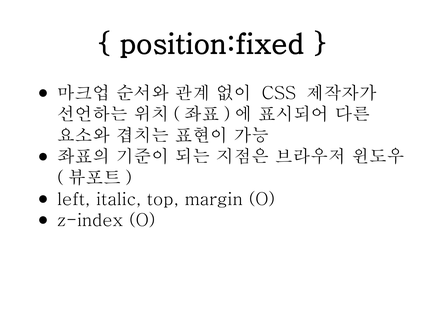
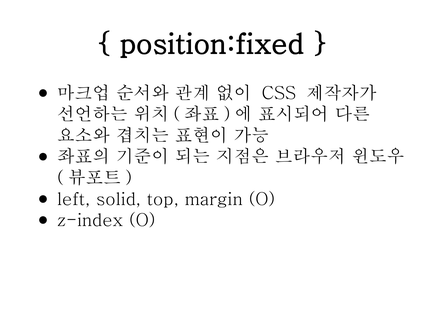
italic: italic -> solid (119, 199)
